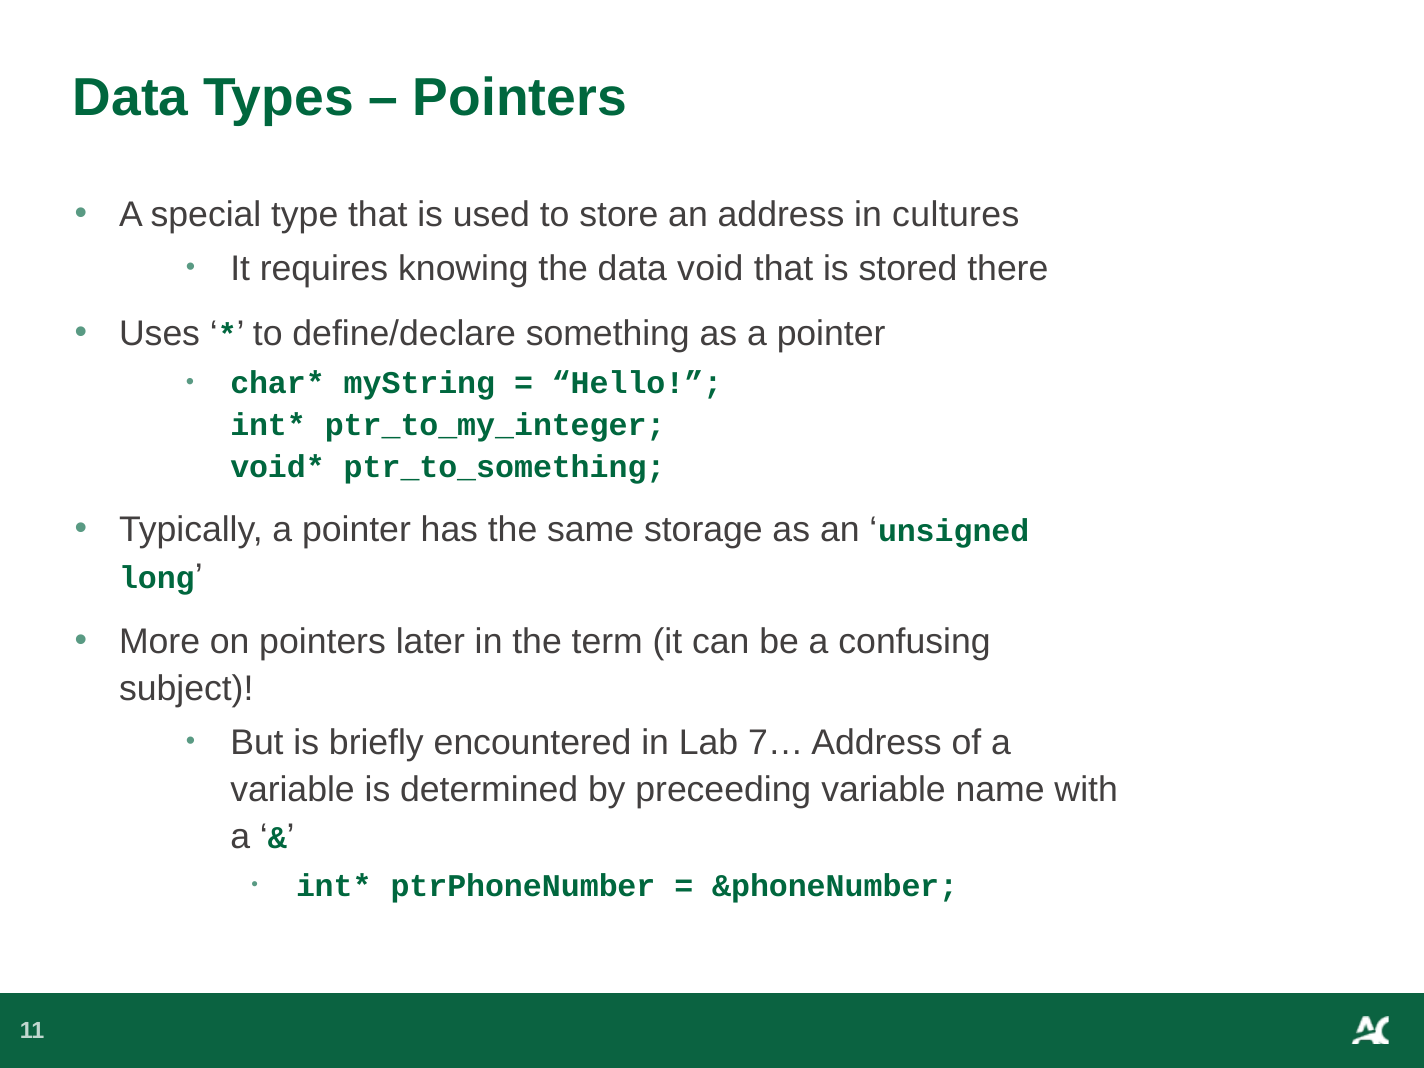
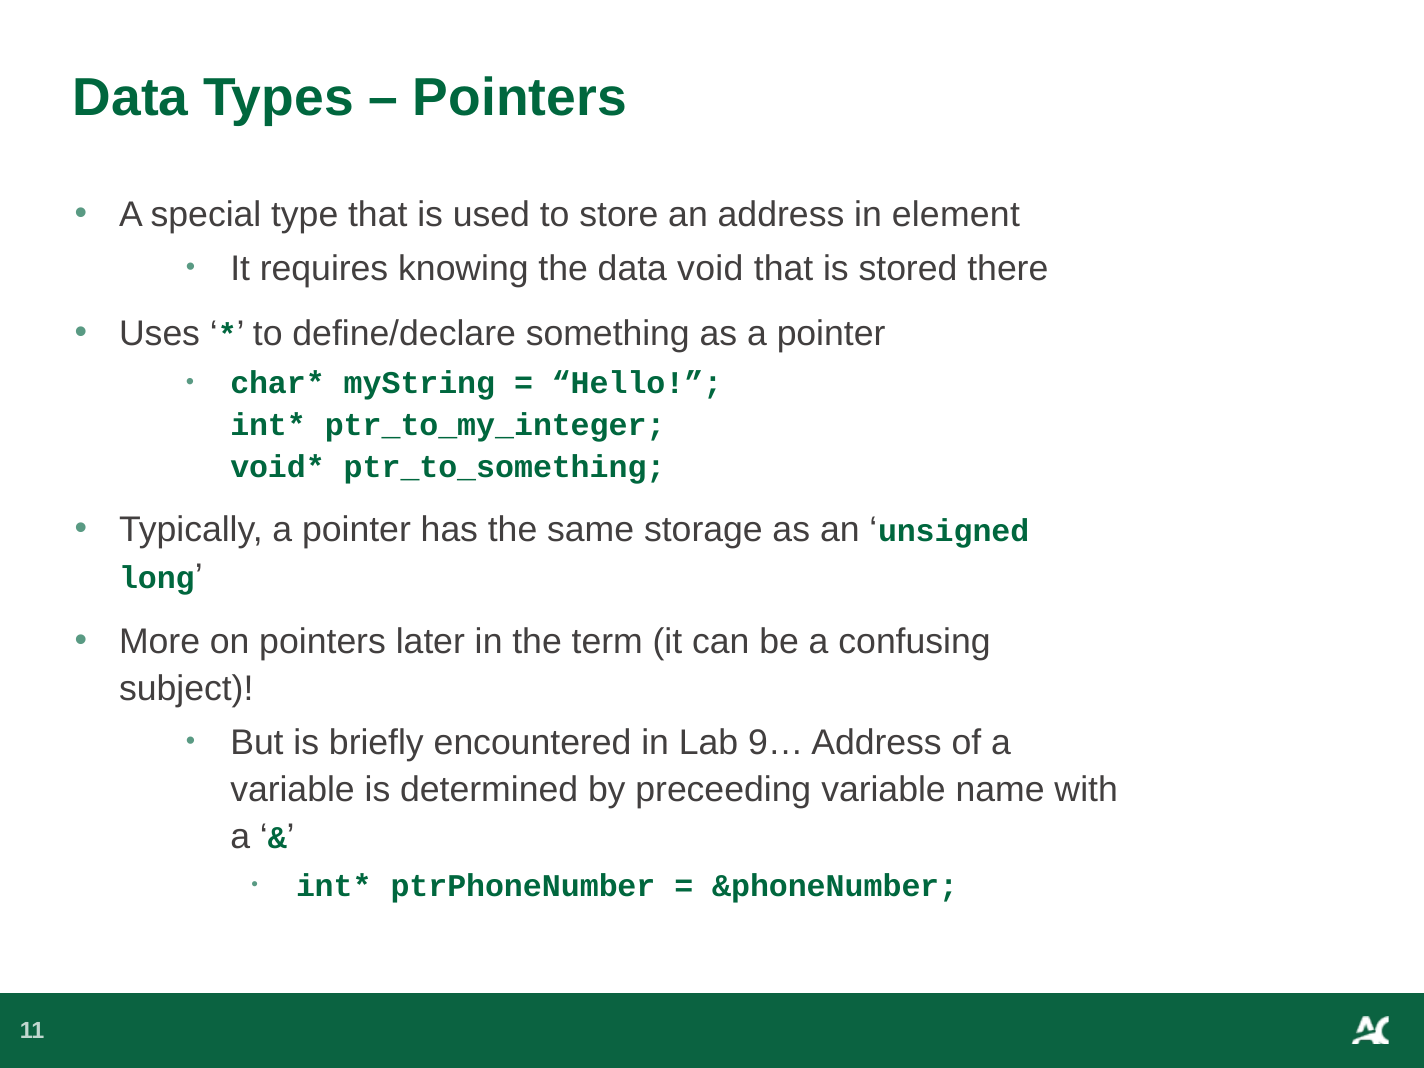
cultures: cultures -> element (956, 214)
7…: 7… -> 9… (776, 742)
